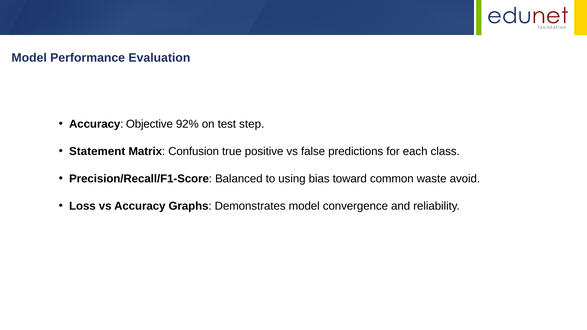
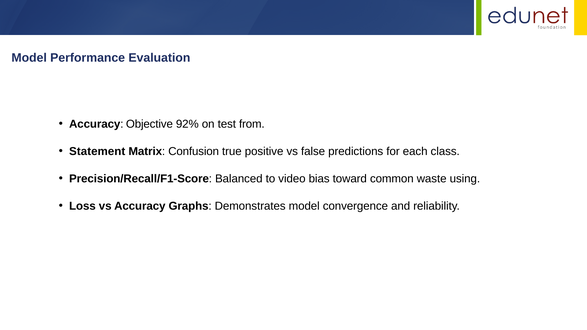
step: step -> from (252, 124)
using: using -> video (292, 179)
avoid: avoid -> using (465, 179)
